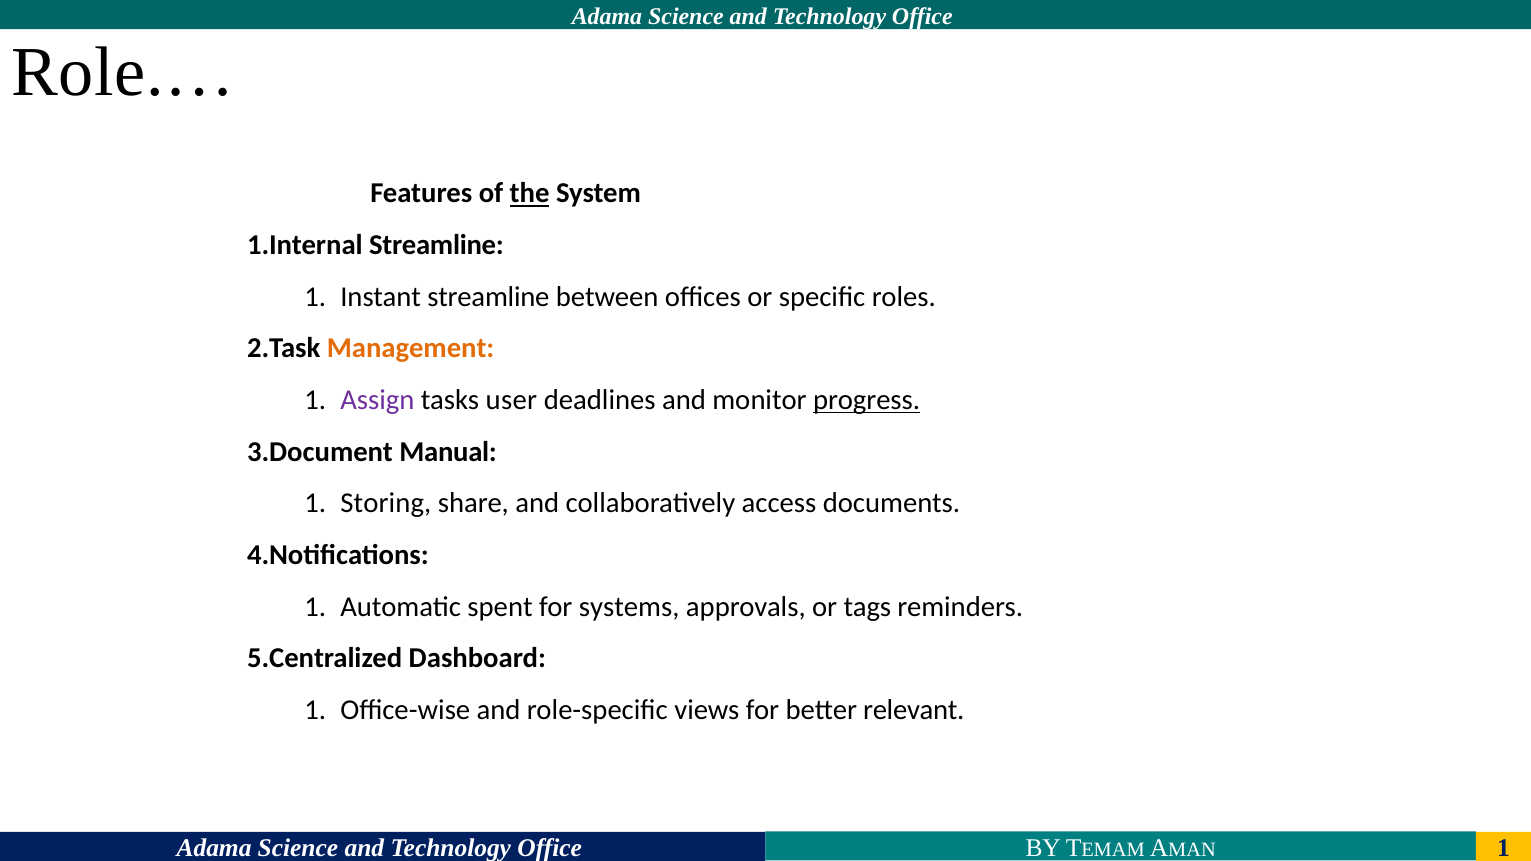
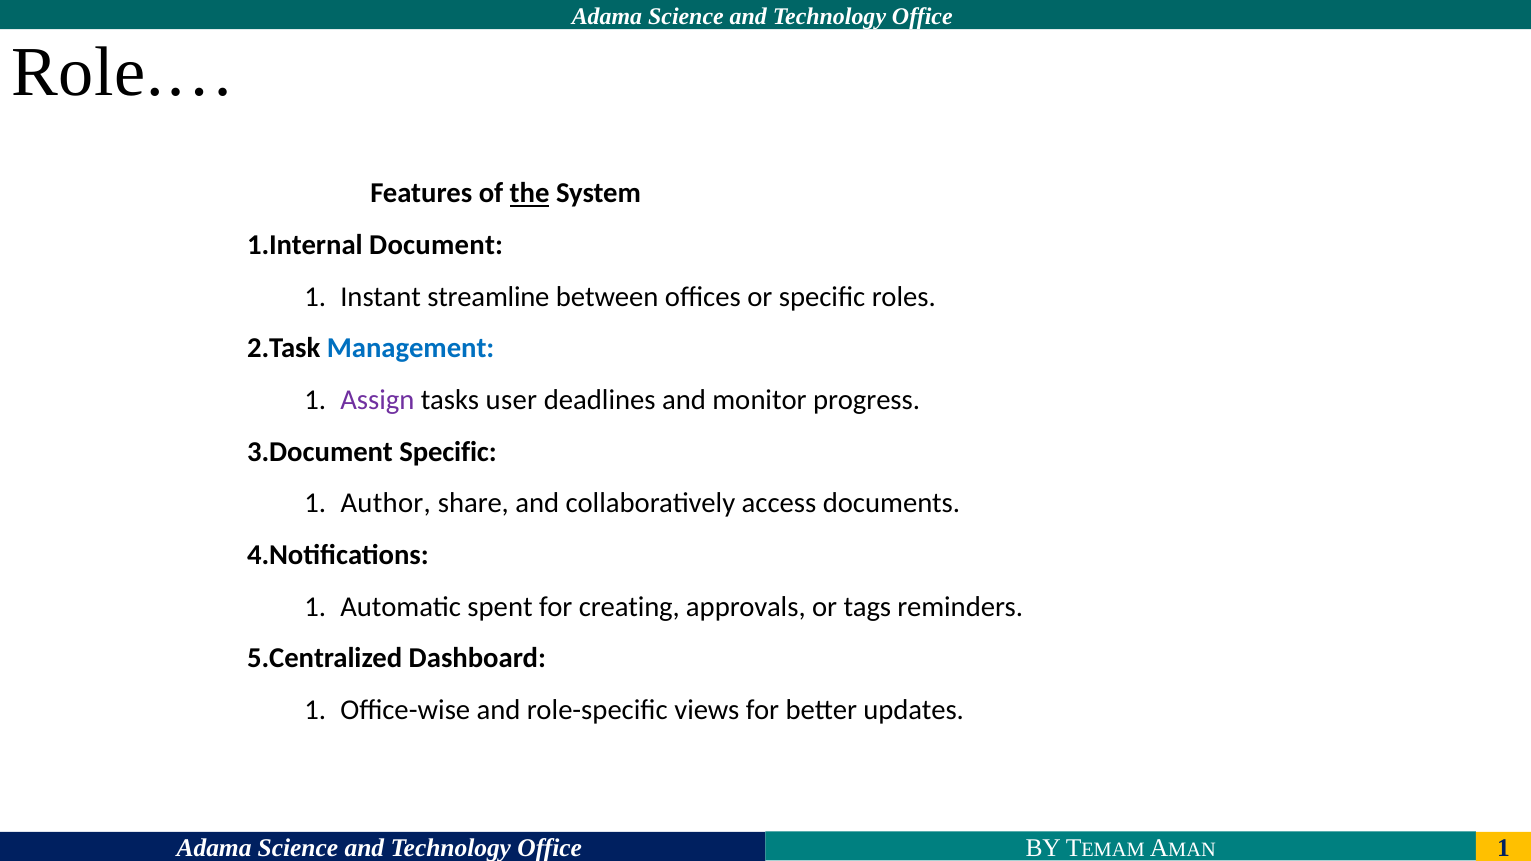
Streamline: Streamline -> Document (436, 245)
Management colour: orange -> blue (411, 349)
progress underline: present -> none (867, 400)
Manual: Manual -> Specific (448, 452)
Storing: Storing -> Author (386, 504)
systems: systems -> creating (629, 607)
relevant: relevant -> updates (914, 710)
